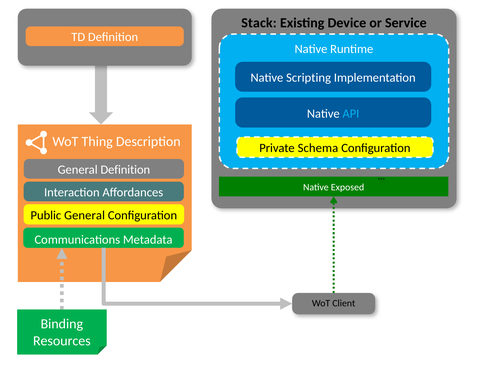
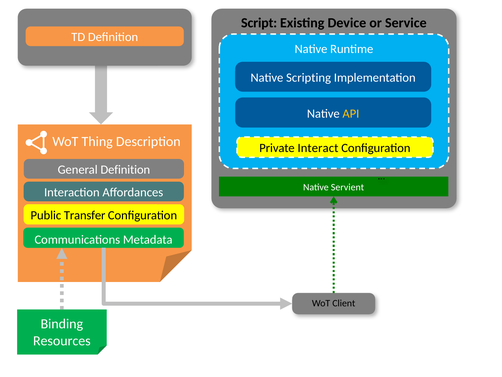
Stack: Stack -> Script (259, 23)
API colour: light blue -> yellow (351, 114)
Schema: Schema -> Interact (318, 148)
Exposed: Exposed -> Servient (347, 187)
Public General: General -> Transfer (85, 215)
